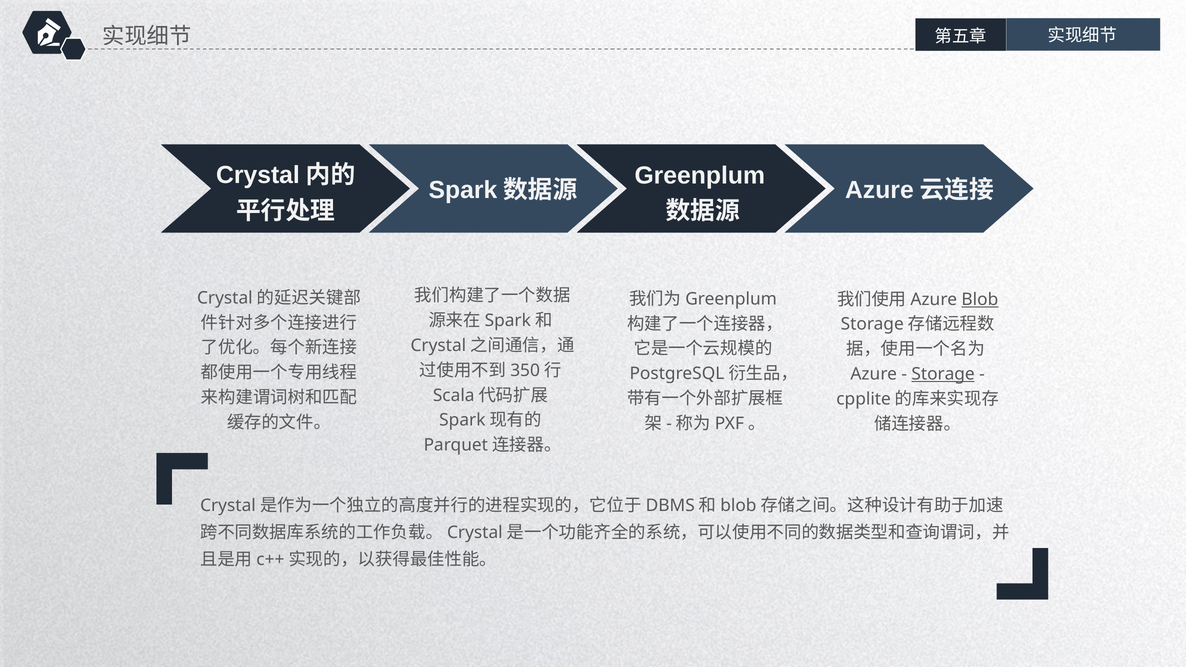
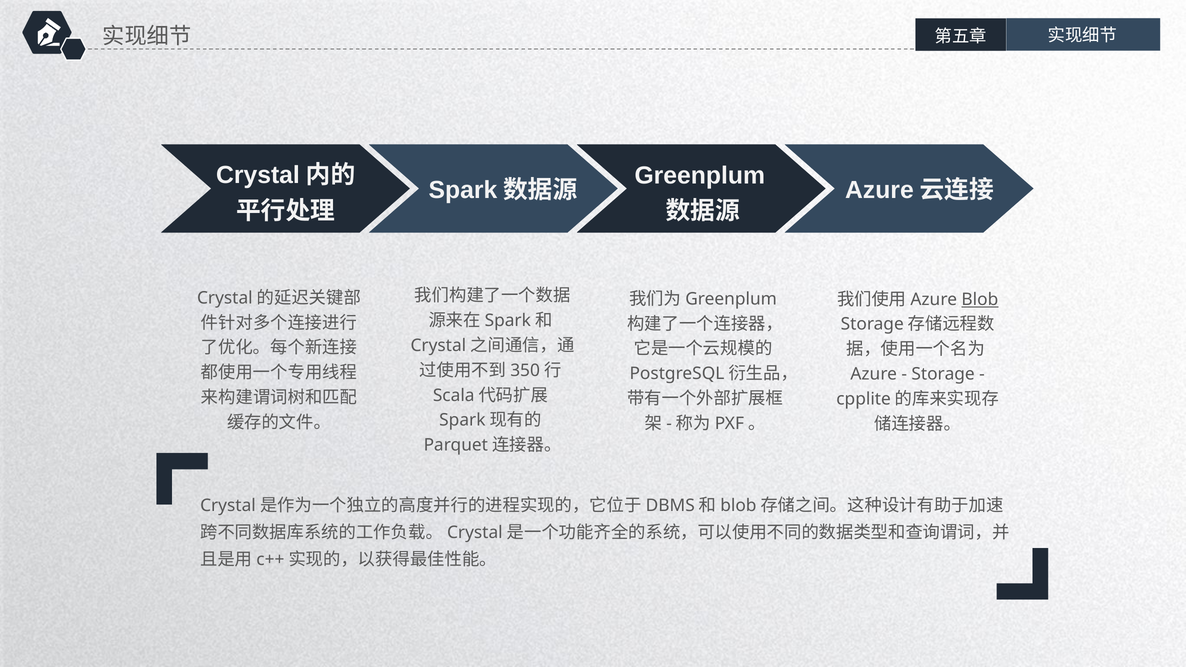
Storage underline: present -> none (943, 374)
